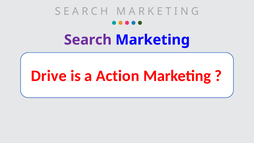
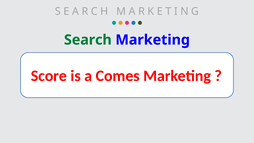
Search colour: purple -> green (88, 40)
Drive: Drive -> Score (49, 76)
Action: Action -> Comes (118, 76)
